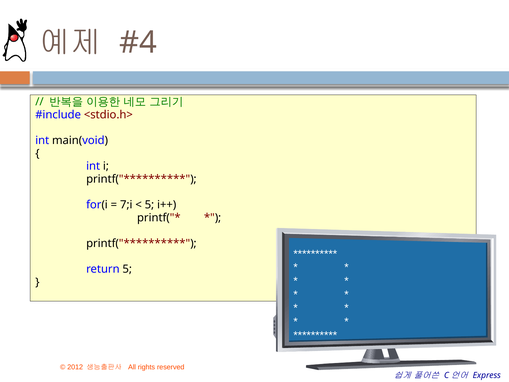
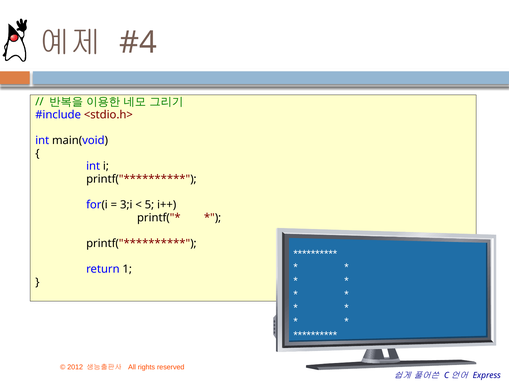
7;i: 7;i -> 3;i (126, 205)
return 5: 5 -> 1 (127, 269)
